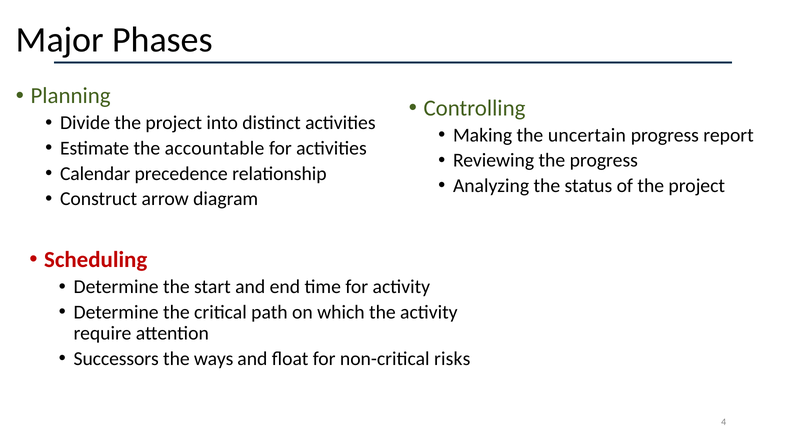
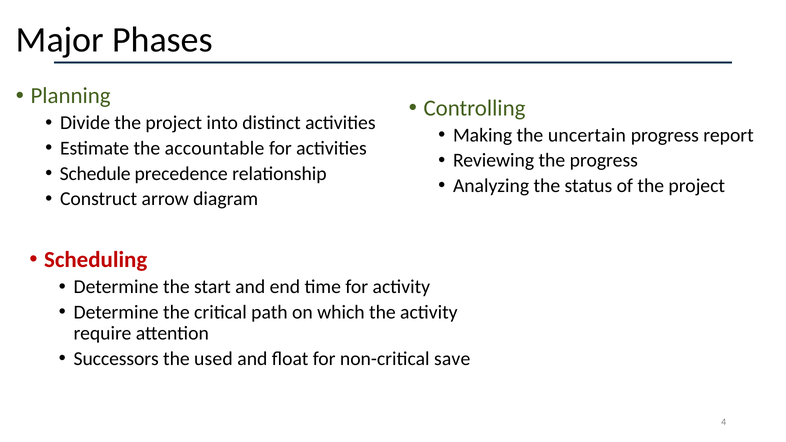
Calendar: Calendar -> Schedule (95, 174)
ways: ways -> used (213, 359)
risks: risks -> save (452, 359)
